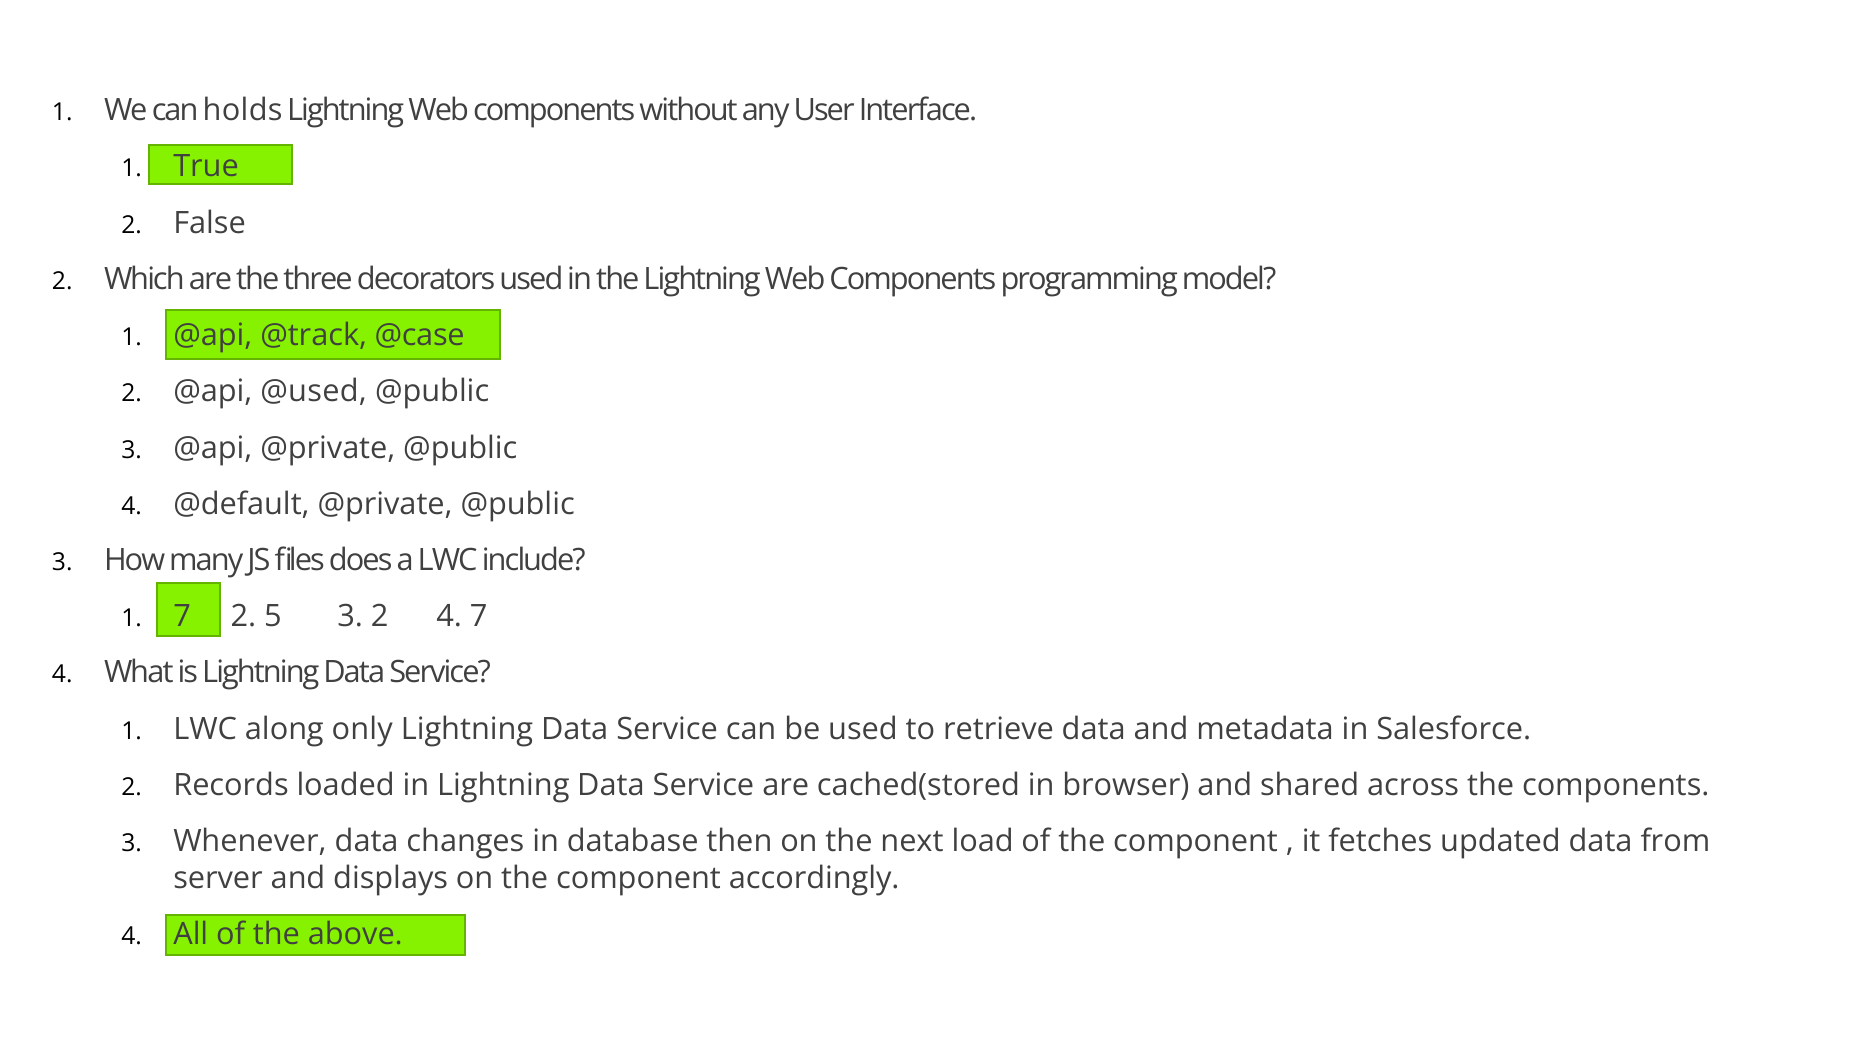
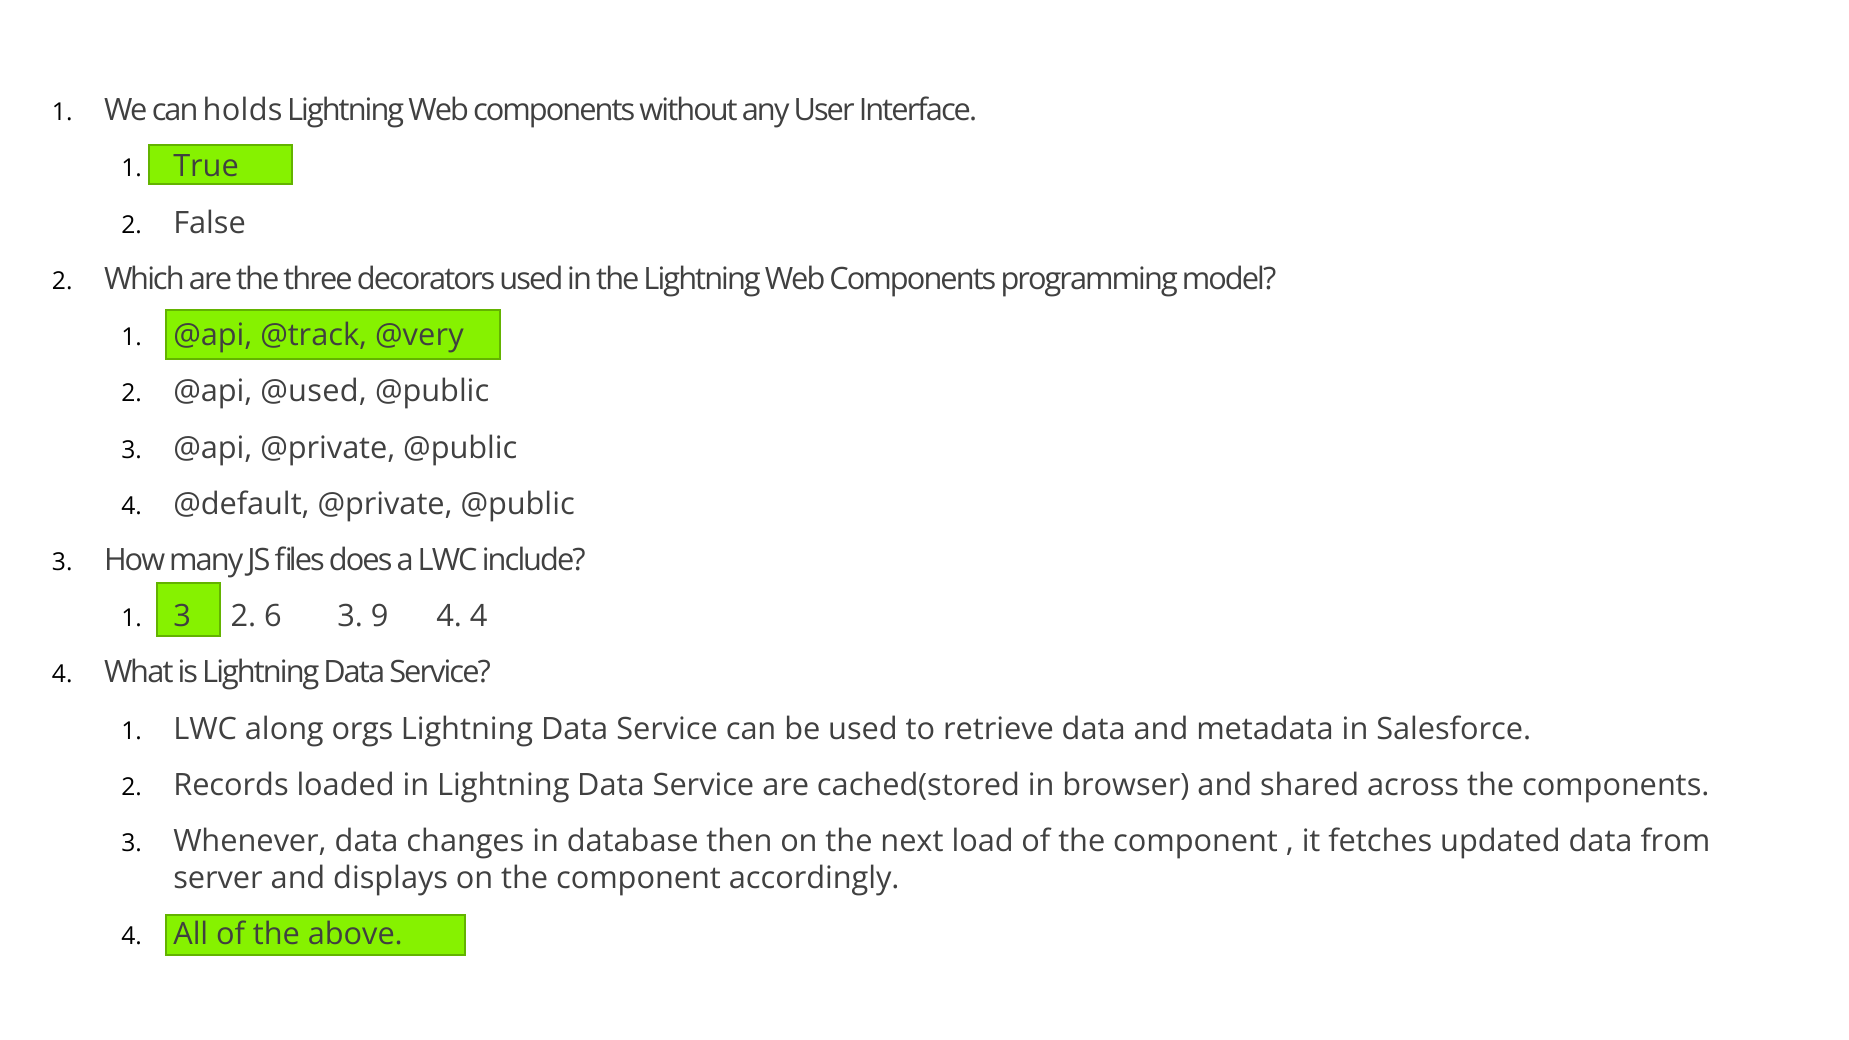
@case: @case -> @very (419, 335)
1 7: 7 -> 3 (182, 617)
5: 5 -> 6 (273, 617)
3 2: 2 -> 9 (380, 617)
7: 7 -> 4 (479, 617)
only: only -> orgs (362, 729)
